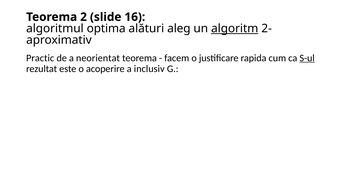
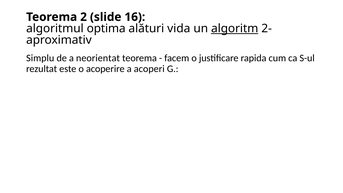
alături aleg: aleg -> vida (179, 28)
Practic: Practic -> Simplu (40, 58)
S-ul underline: present -> none (307, 58)
inclusiv: inclusiv -> acoperi (149, 69)
